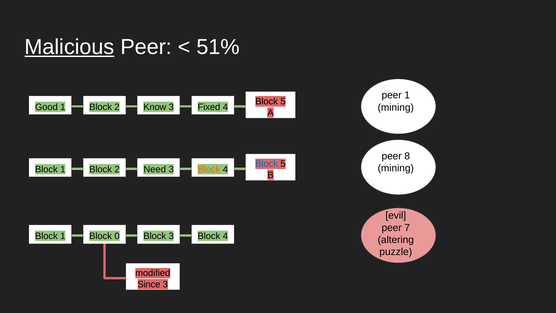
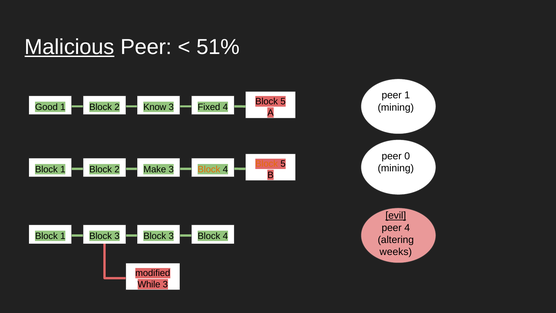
8: 8 -> 0 (407, 156)
Block colour: blue -> orange (267, 164)
Need: Need -> Make (155, 169)
evil underline: none -> present (396, 216)
peer 7: 7 -> 4 (407, 228)
1 Block 0: 0 -> 3 (117, 236)
puzzle: puzzle -> weeks (396, 252)
Since: Since -> While (149, 284)
